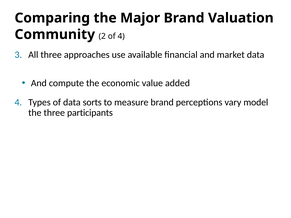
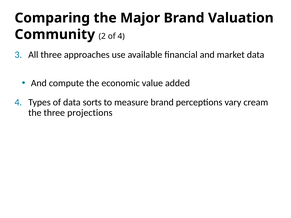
model: model -> cream (256, 102)
participants: participants -> projections (90, 113)
